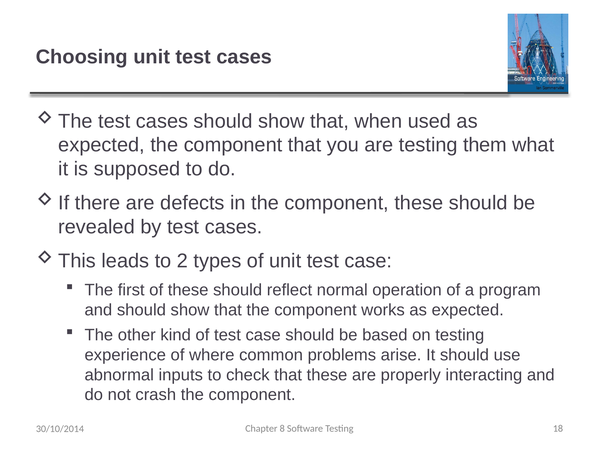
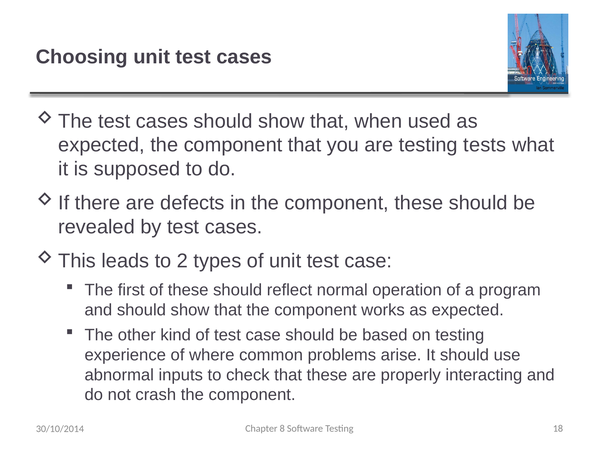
them: them -> tests (485, 145)
